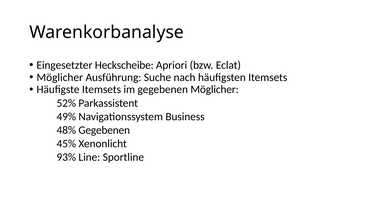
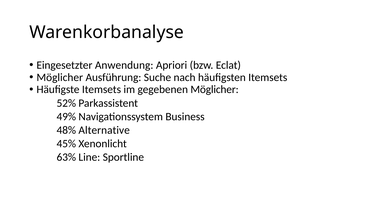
Heckscheibe: Heckscheibe -> Anwendung (124, 65)
48% Gegebenen: Gegebenen -> Alternative (104, 130)
93%: 93% -> 63% (66, 157)
